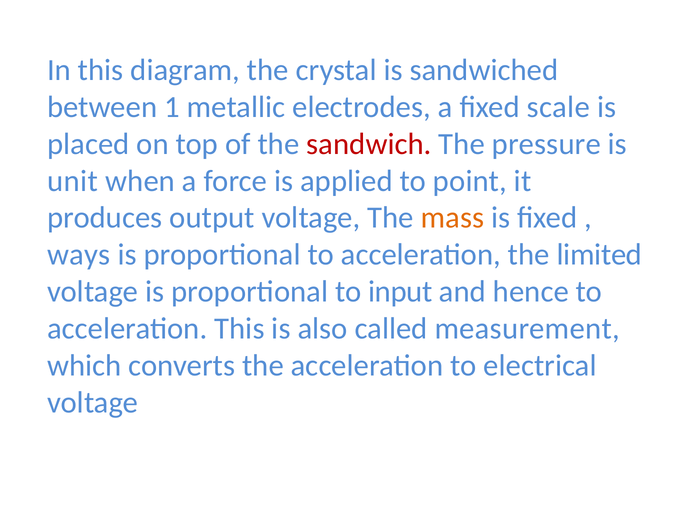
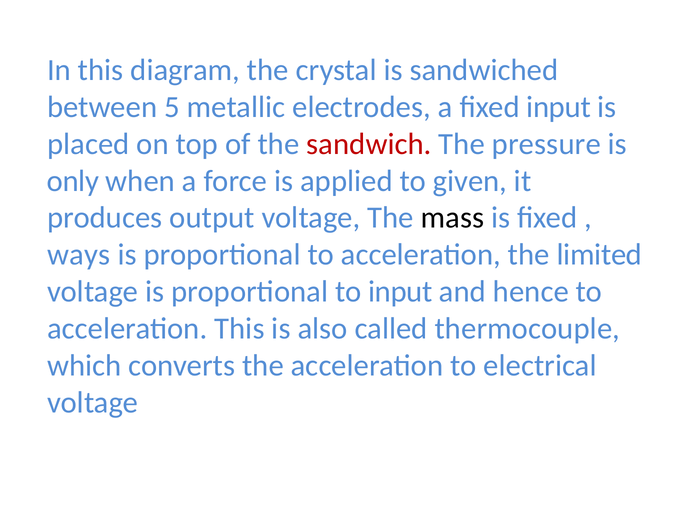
1: 1 -> 5 (172, 107)
fixed scale: scale -> input (559, 107)
unit: unit -> only (73, 181)
point: point -> given (470, 181)
mass colour: orange -> black (452, 218)
measurement: measurement -> thermocouple (527, 329)
